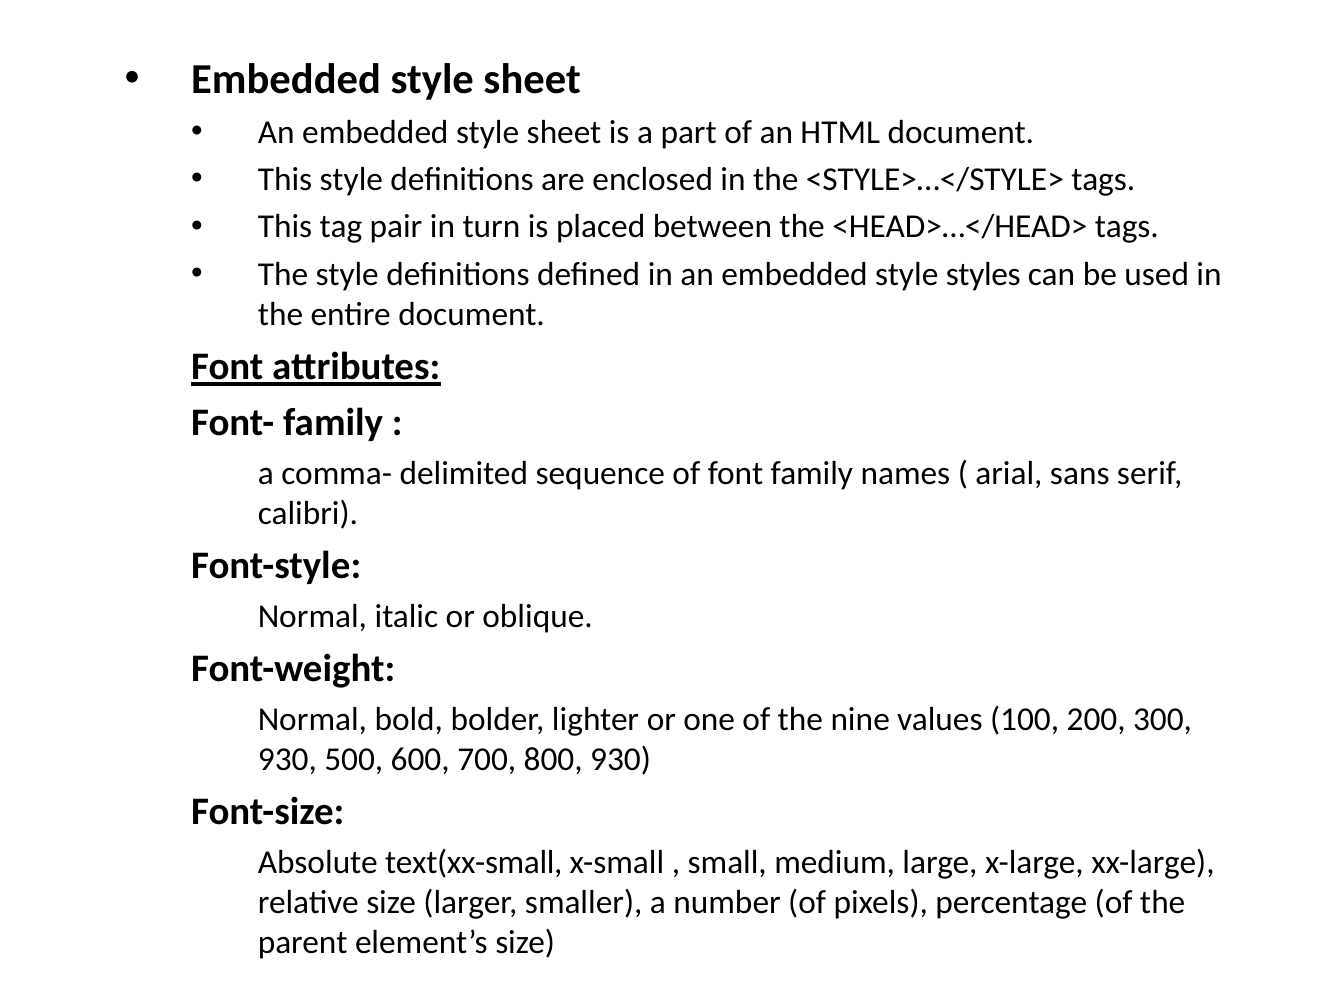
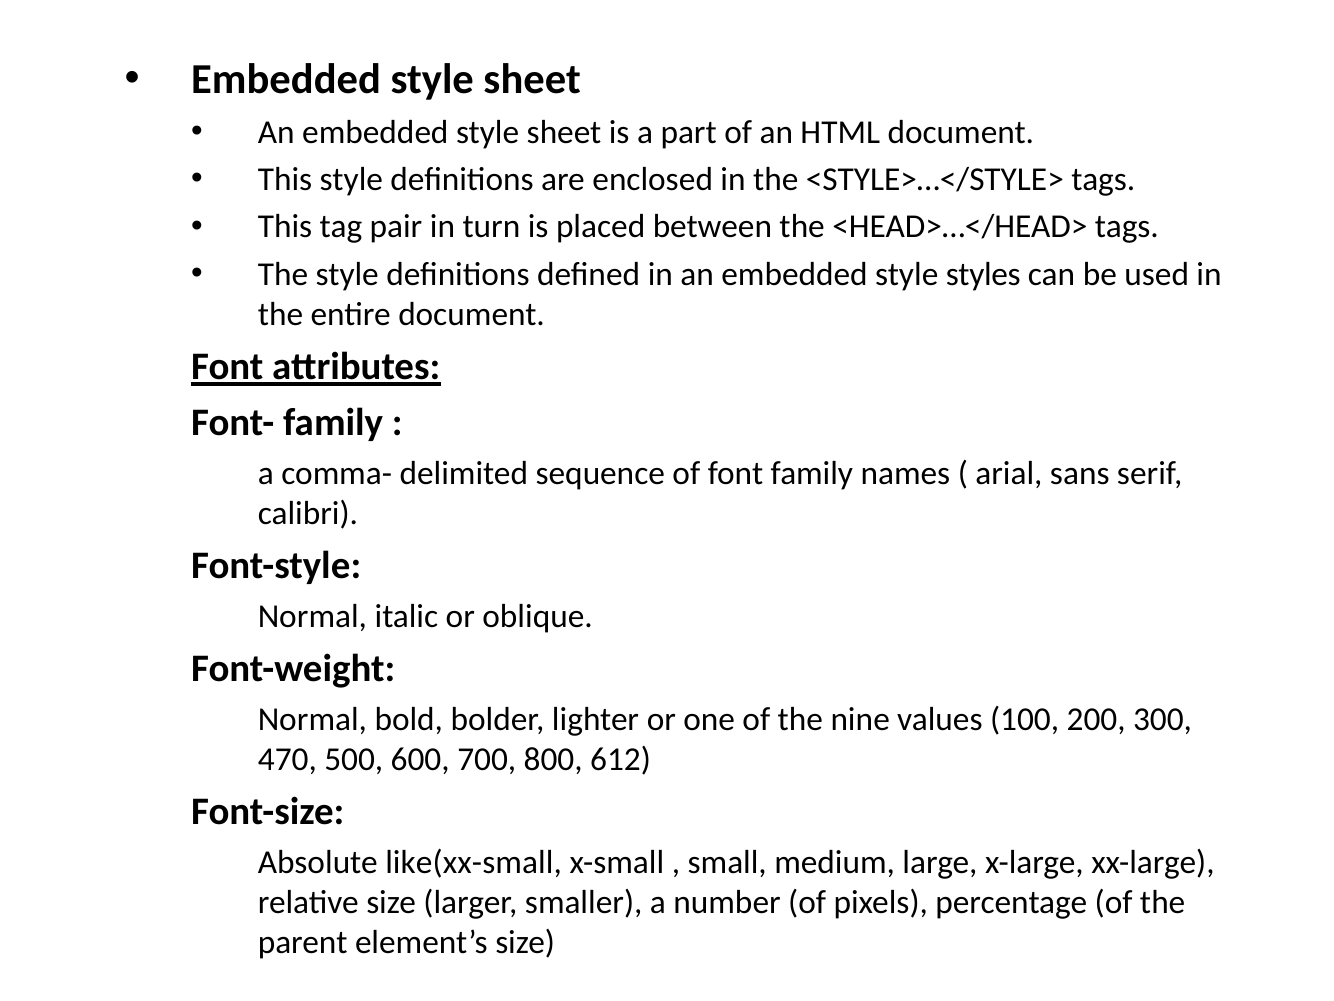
930: 930 -> 470 (287, 759)
800 930: 930 -> 612 (621, 759)
text(xx-small: text(xx-small -> like(xx-small (474, 862)
